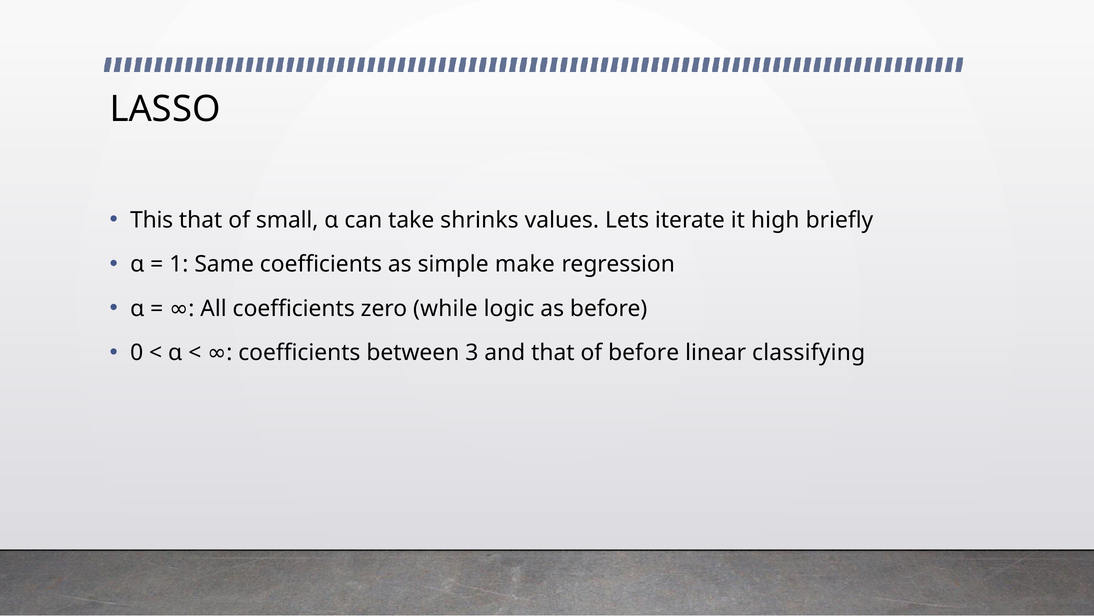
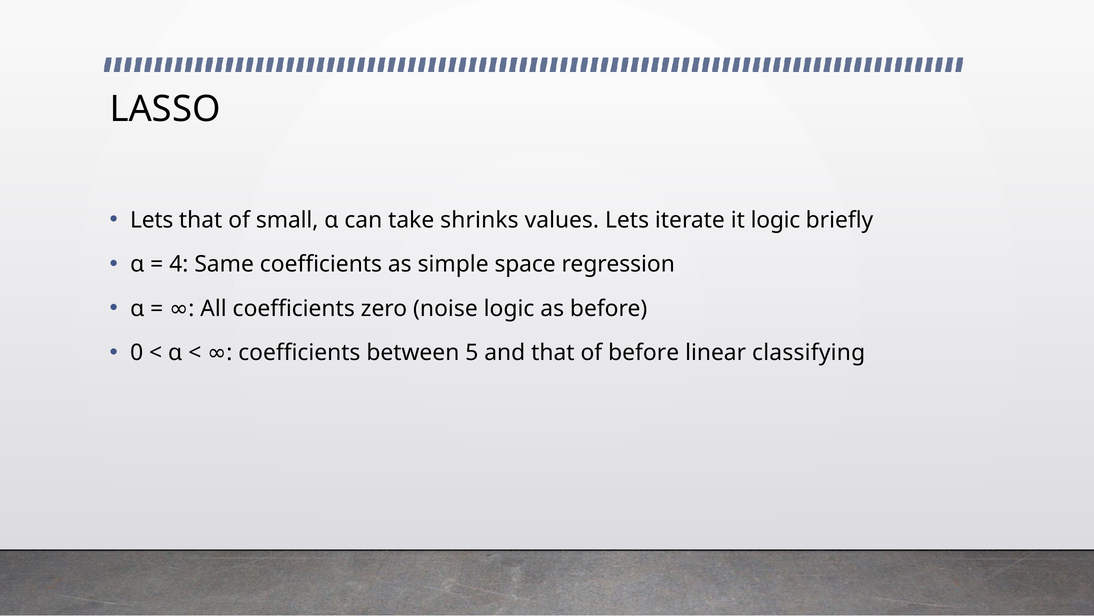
This: This -> Lets (152, 220)
it high: high -> logic (775, 220)
1: 1 -> 4 (179, 264)
make: make -> space (525, 264)
while: while -> noise (445, 308)
3: 3 -> 5 (472, 353)
